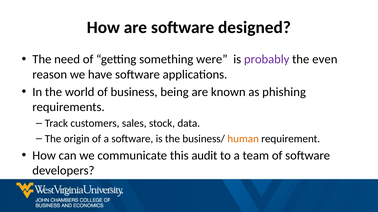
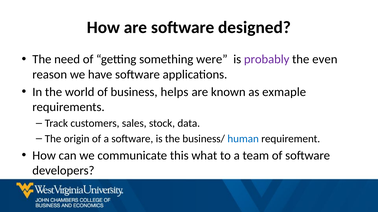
being: being -> helps (175, 92)
phishing: phishing -> exmaple (284, 92)
human colour: orange -> blue (243, 139)
audit: audit -> what (204, 156)
